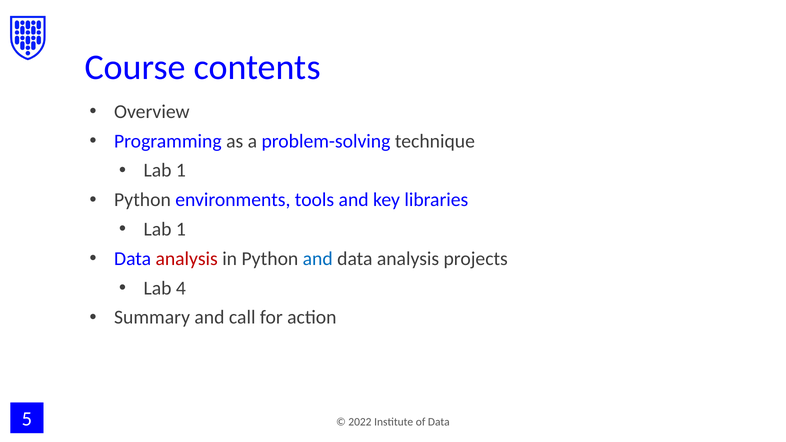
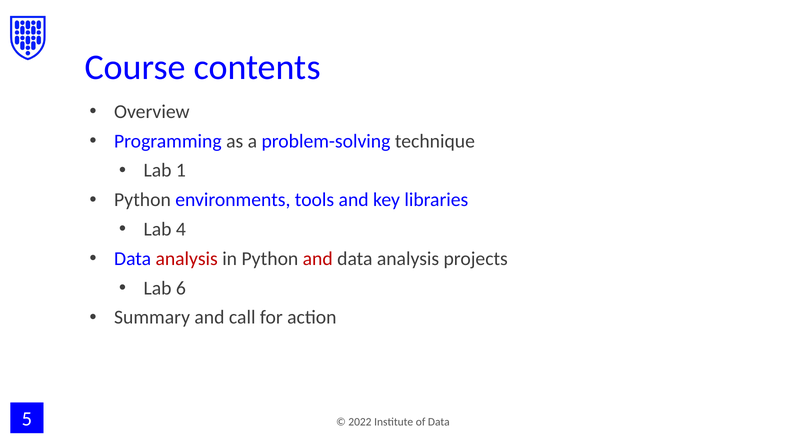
1: 1 -> 4 (181, 229)
and colour: blue -> red (318, 259)
4: 4 -> 6 (181, 288)
